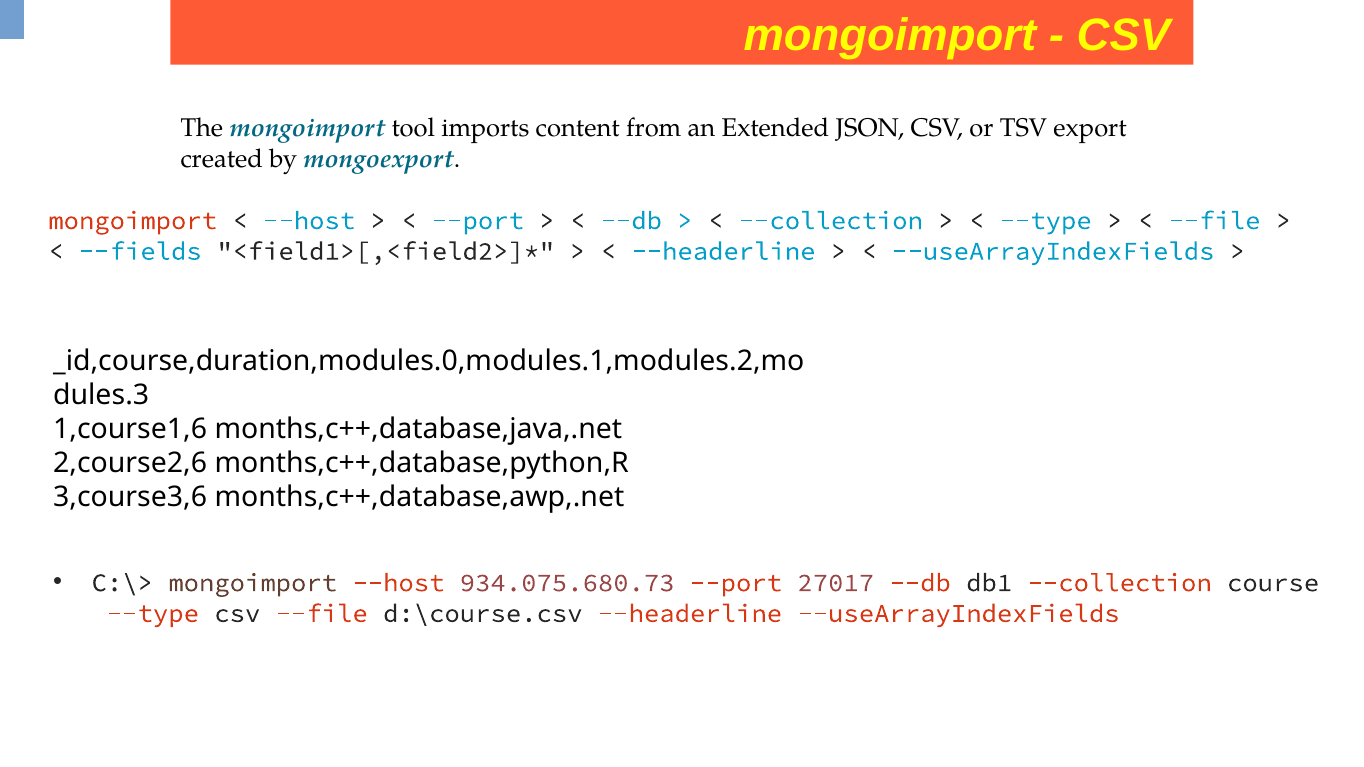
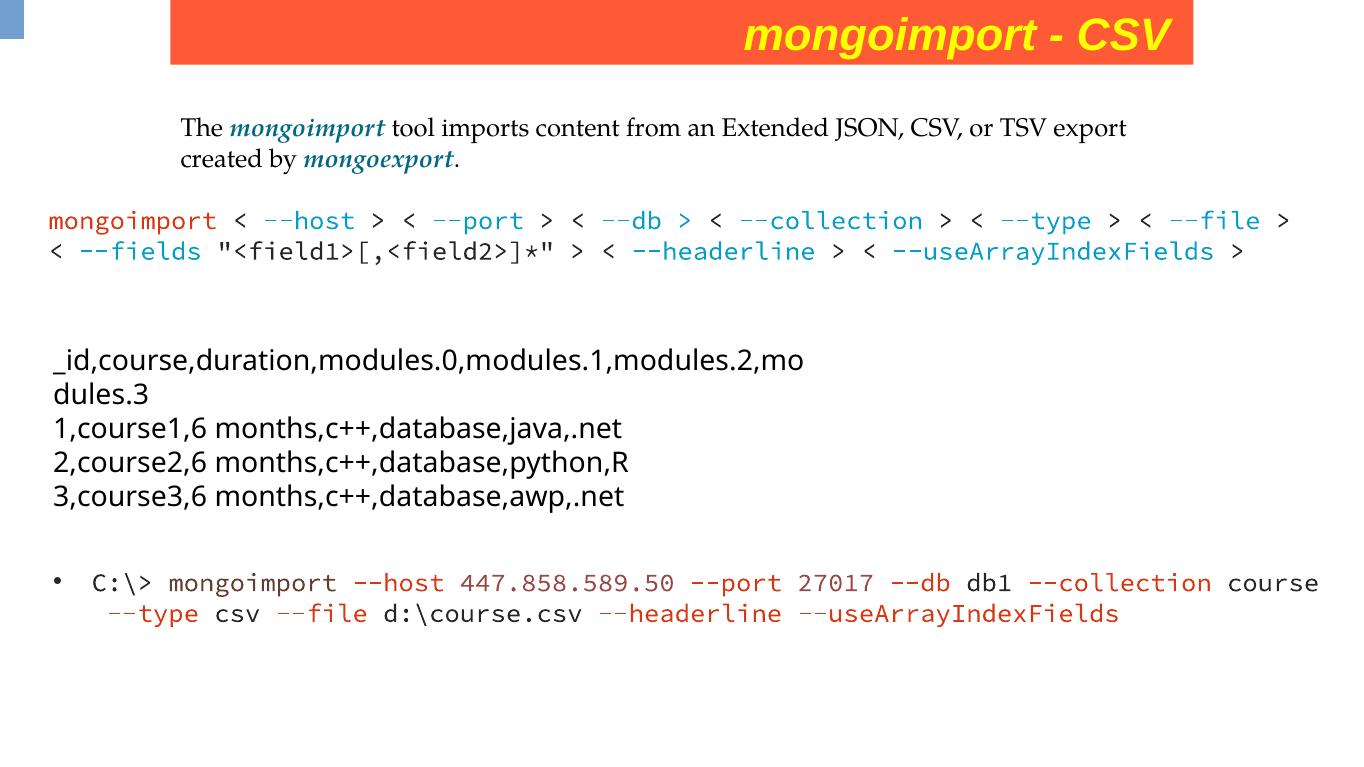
934.075.680.73: 934.075.680.73 -> 447.858.589.50 (567, 583)
